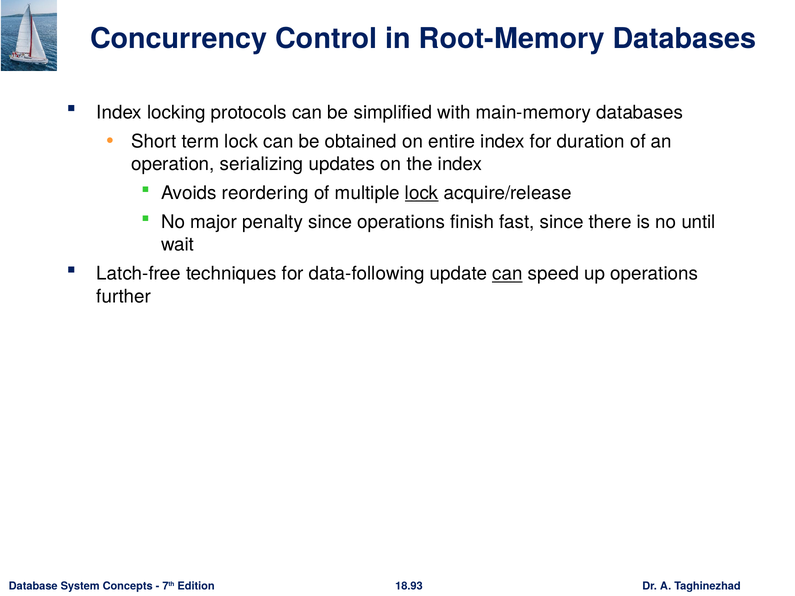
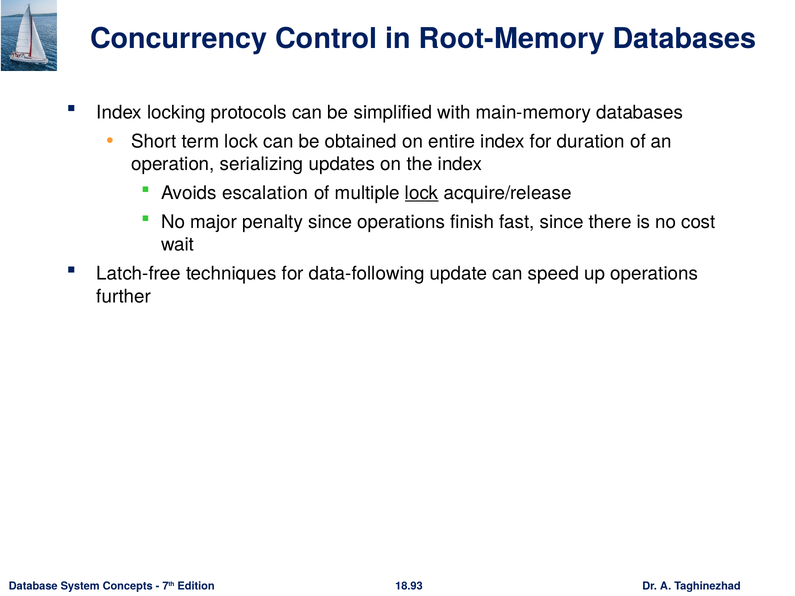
reordering: reordering -> escalation (265, 193)
until: until -> cost (698, 222)
can underline: present -> none (507, 274)
